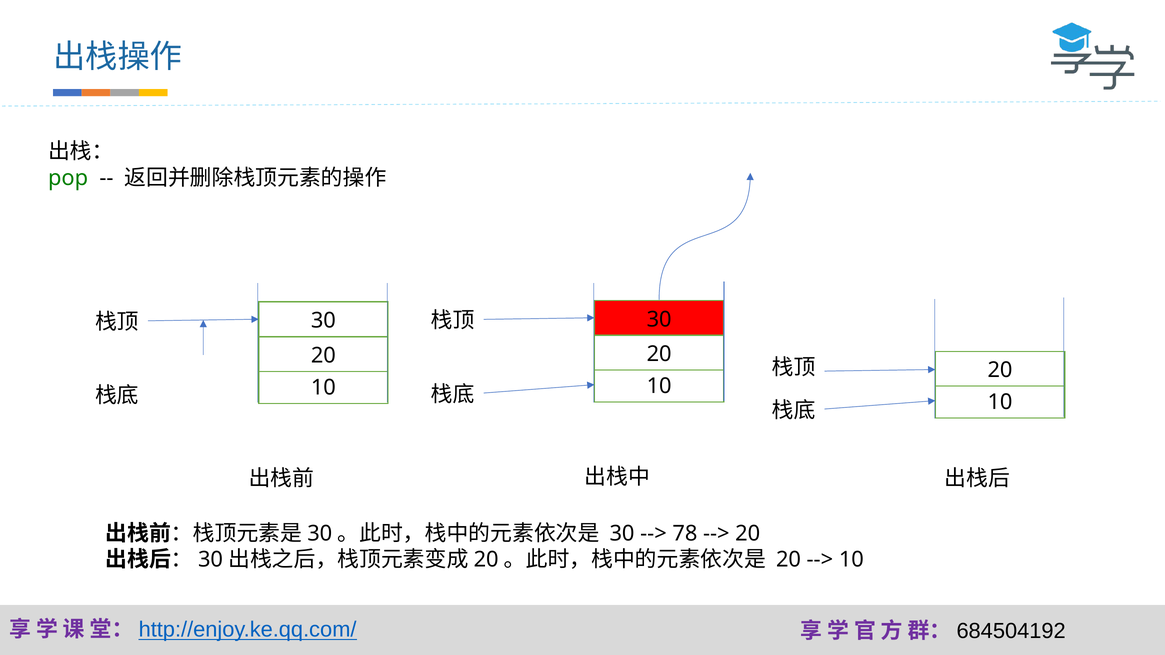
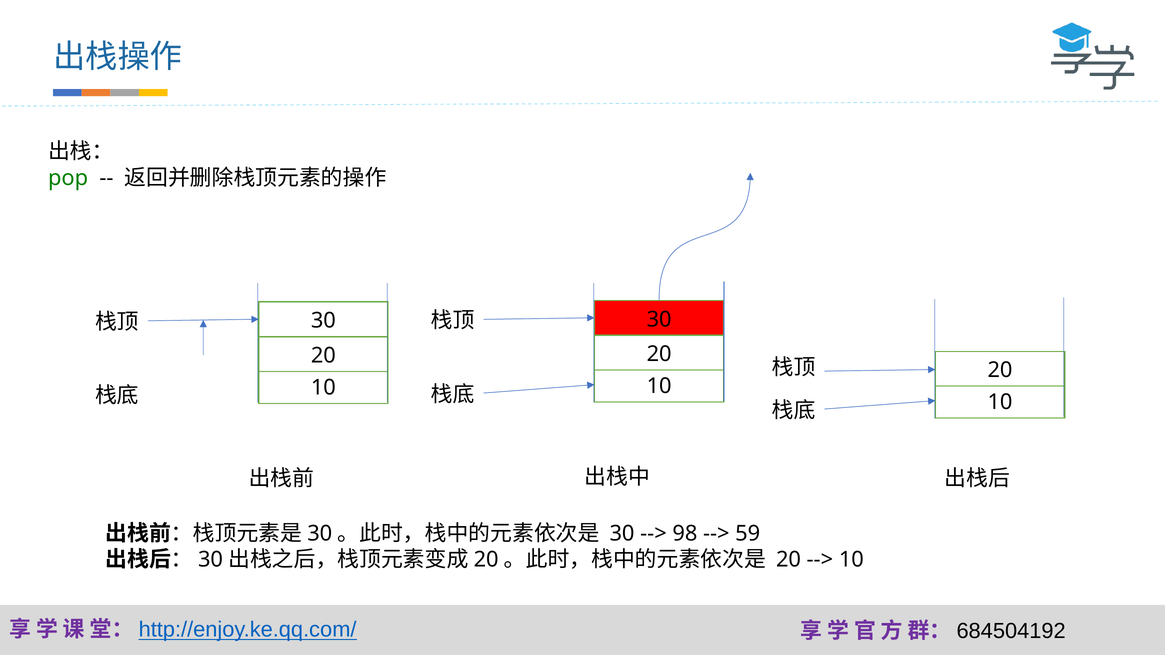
78: 78 -> 98 (685, 534)
20: 20 -> 59 (748, 534)
